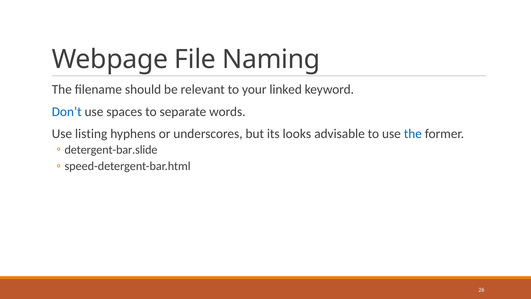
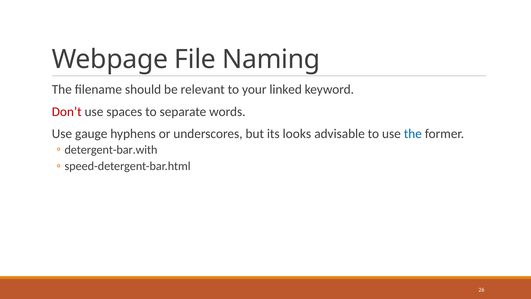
Don’t colour: blue -> red (67, 112)
listing: listing -> gauge (91, 134)
detergent-bar.slide: detergent-bar.slide -> detergent-bar.with (111, 150)
